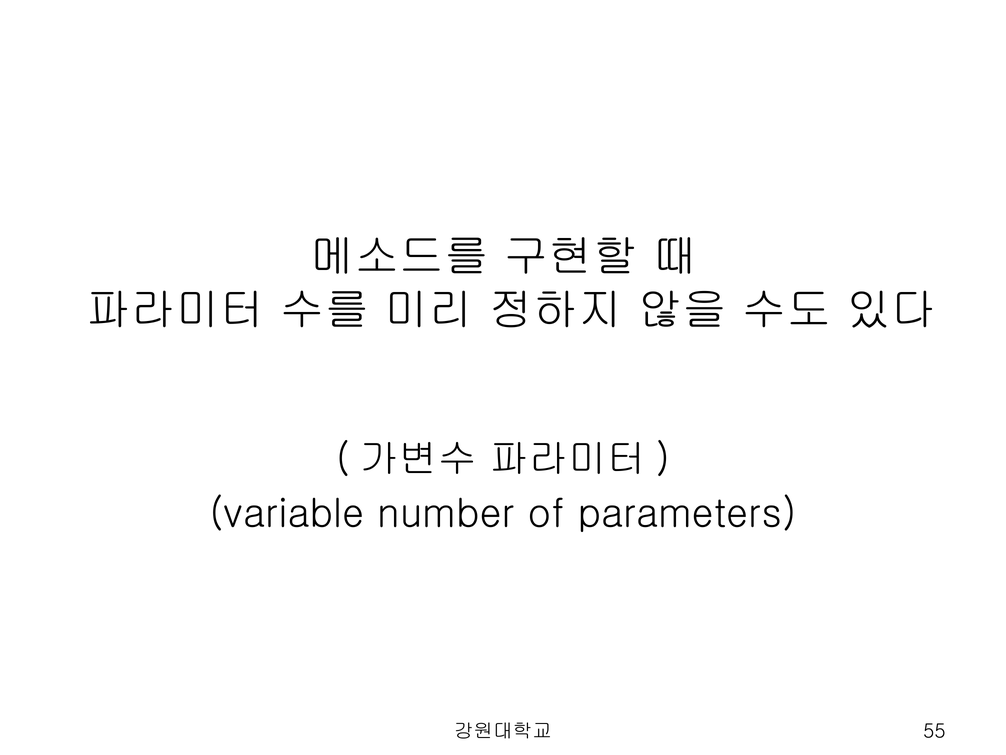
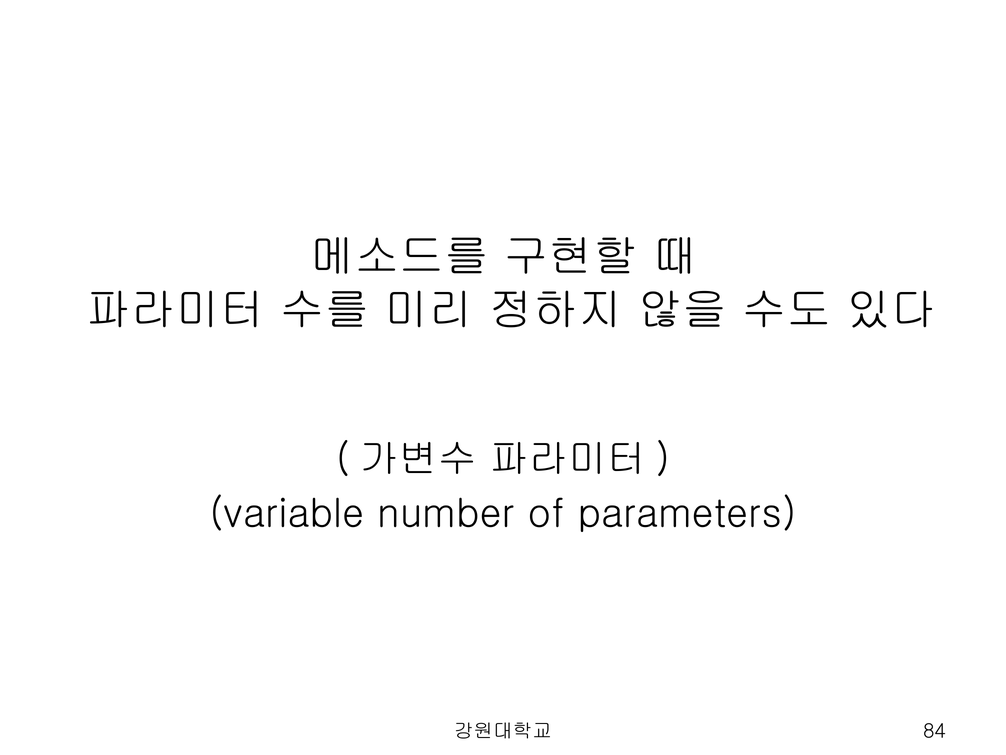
55: 55 -> 84 (934, 731)
